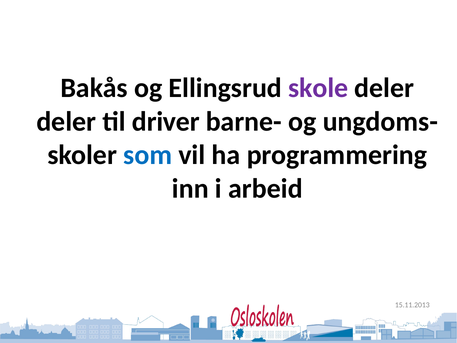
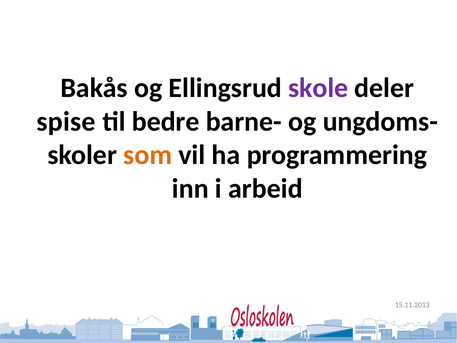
deler: deler -> spise (66, 121)
driver: driver -> bedre (166, 121)
som colour: blue -> orange (148, 155)
